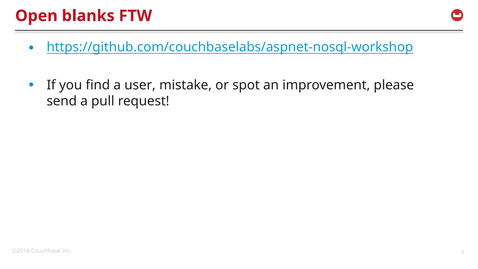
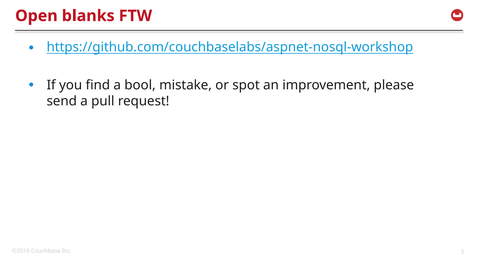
user: user -> bool (140, 85)
